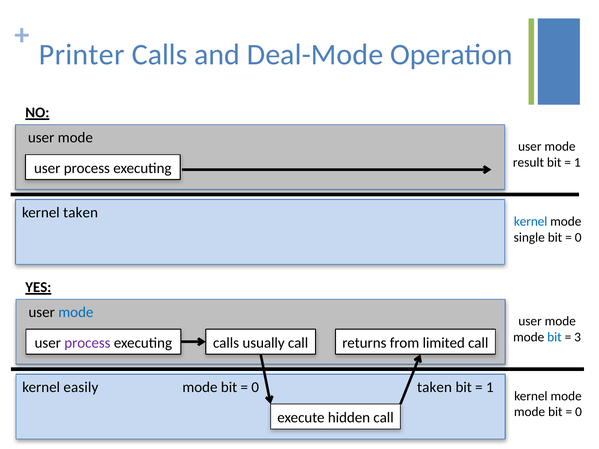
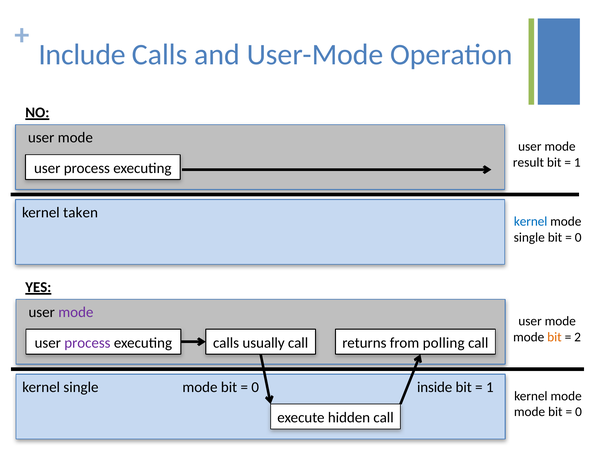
Printer: Printer -> Include (82, 55)
Deal-Mode: Deal-Mode -> User-Mode (315, 55)
mode colour: blue -> purple (76, 312)
bit colour: blue -> orange (554, 337)
3: 3 -> 2 (578, 337)
limited: limited -> polling (444, 343)
kernel easily: easily -> single (81, 387)
0 taken: taken -> inside (435, 387)
